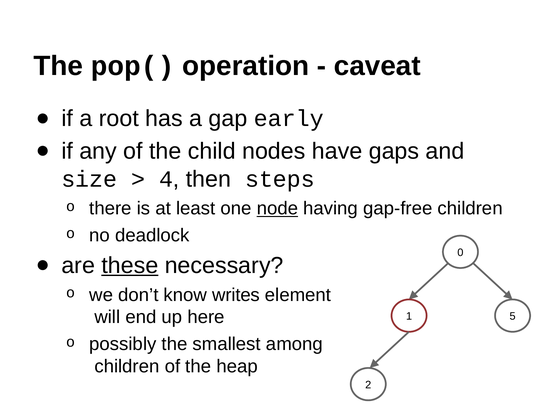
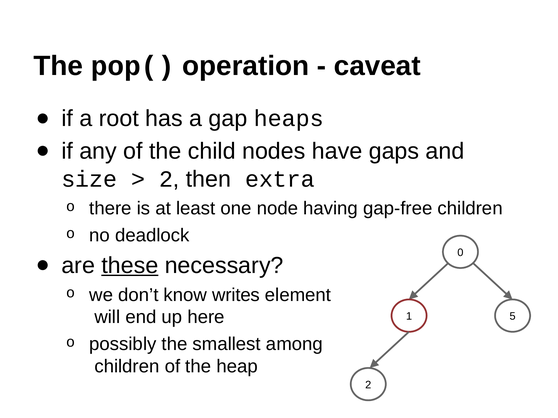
early: early -> heaps (289, 119)
4: 4 -> 2 (166, 179)
steps: steps -> extra (280, 179)
node underline: present -> none (277, 209)
